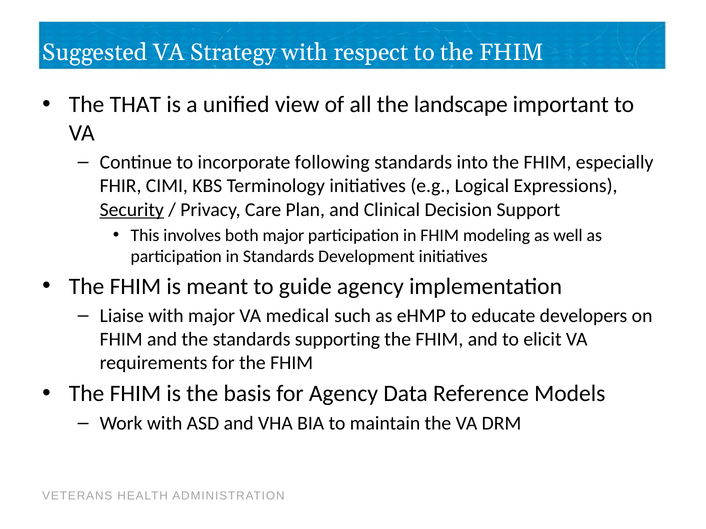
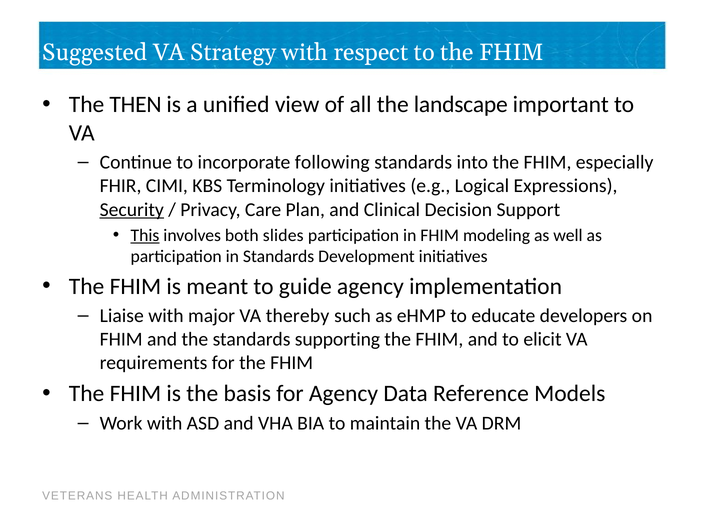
THAT: THAT -> THEN (136, 105)
This underline: none -> present (145, 236)
both major: major -> slides (283, 236)
medical: medical -> thereby (298, 316)
